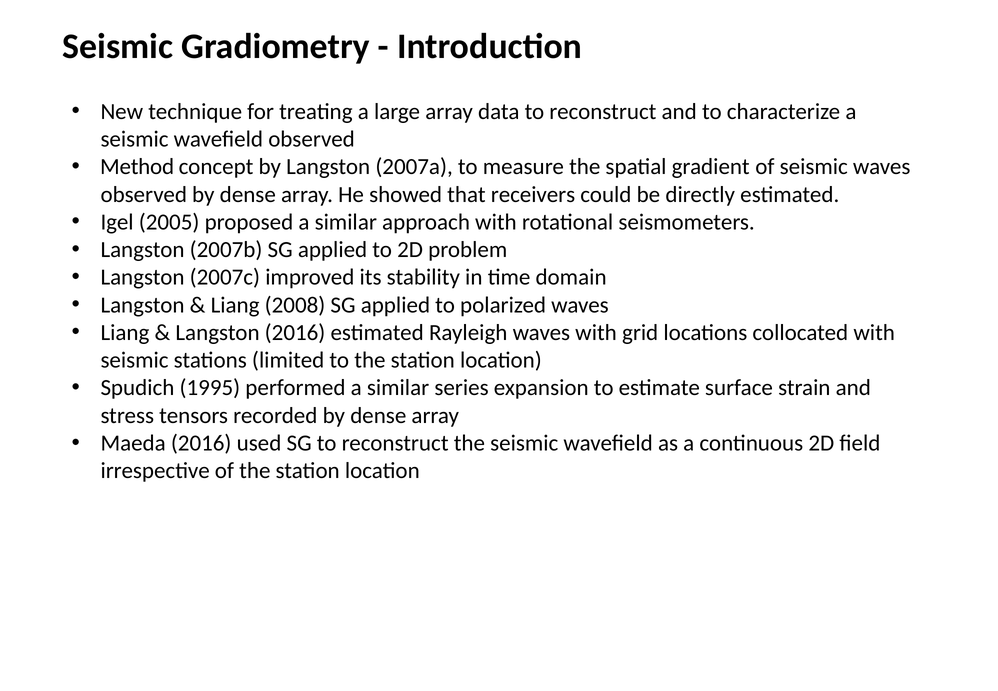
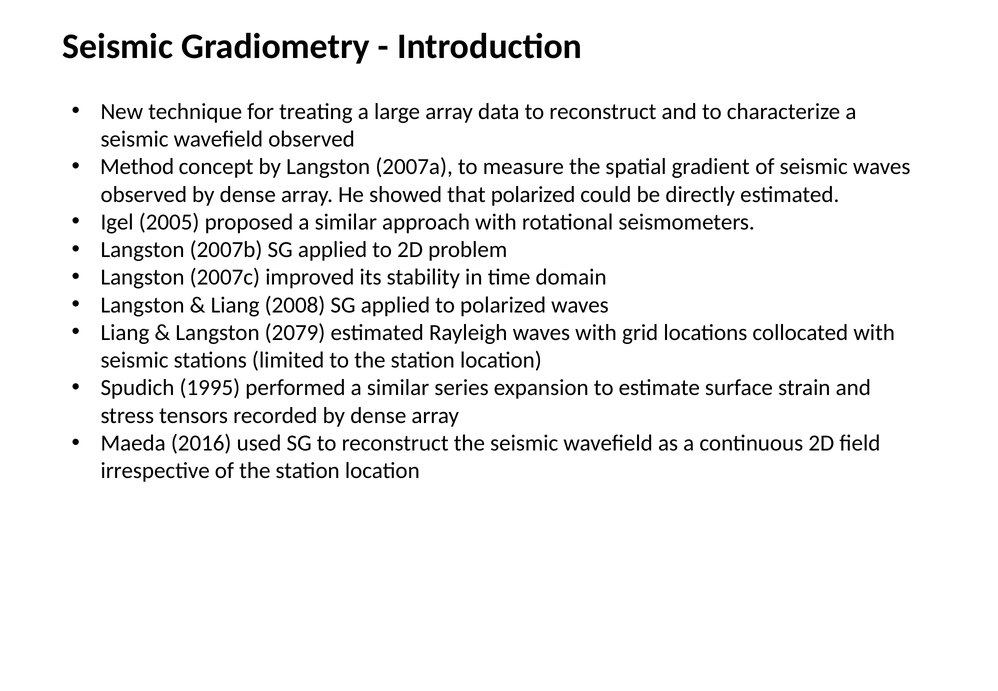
that receivers: receivers -> polarized (533, 194)
Langston 2016: 2016 -> 2079 (295, 333)
